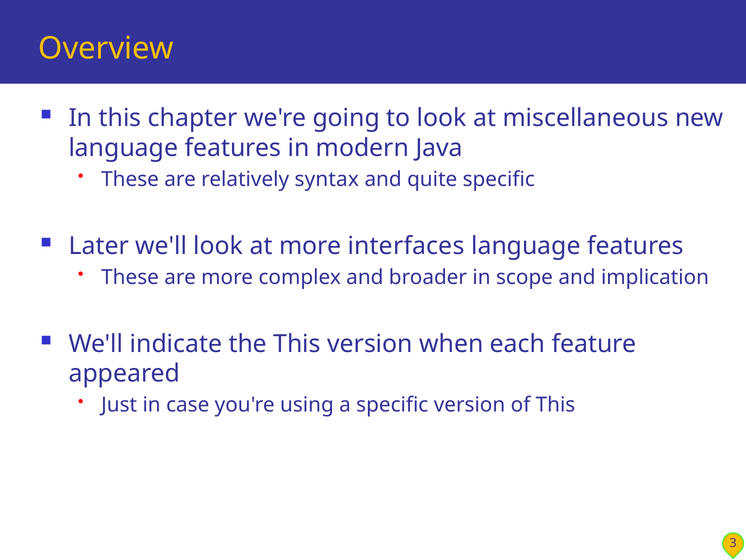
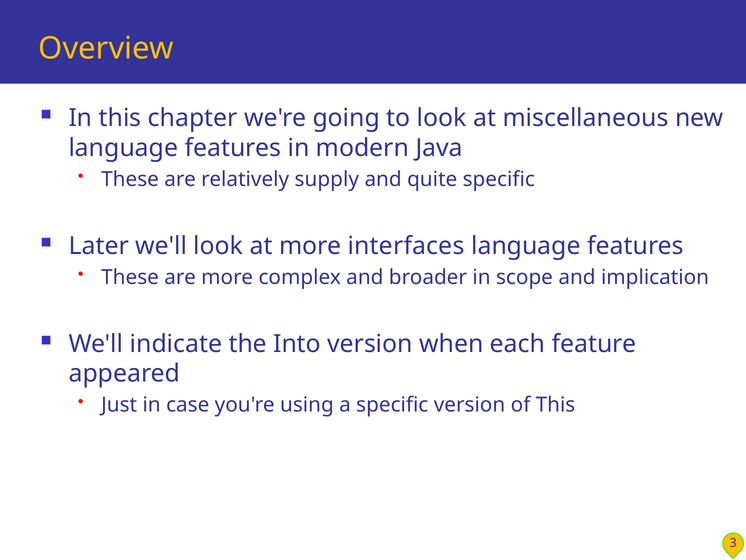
syntax: syntax -> supply (327, 179)
the This: This -> Into (297, 344)
